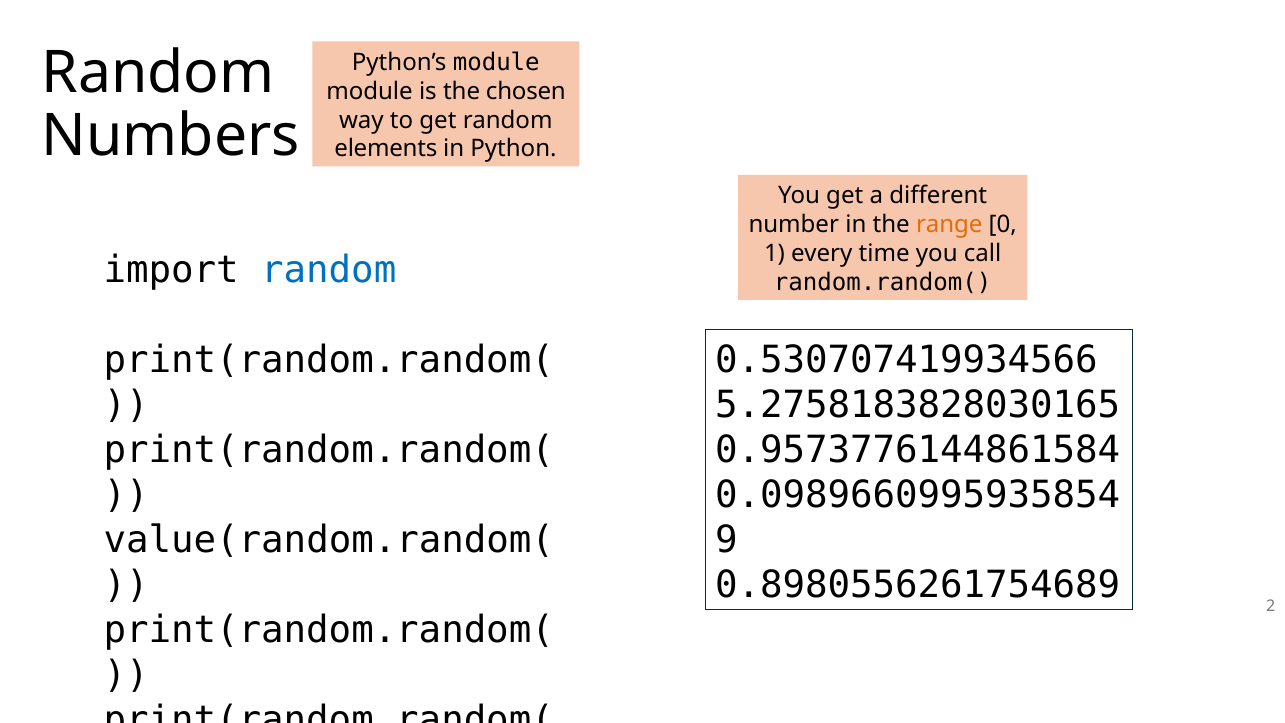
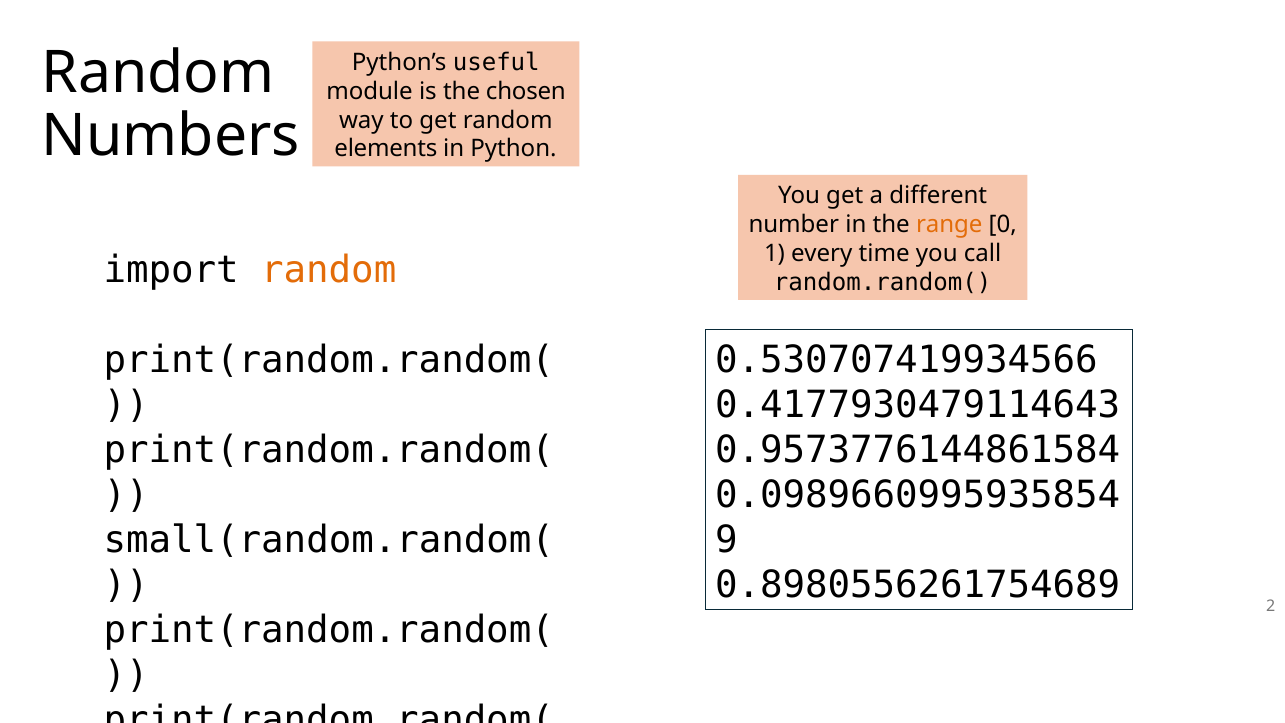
Python’s module: module -> useful (496, 62)
random colour: blue -> orange (329, 270)
5.2758183828030165: 5.2758183828030165 -> 0.4177930479114643 (918, 405)
value(random.random(: value(random.random( -> small(random.random( (329, 540)
